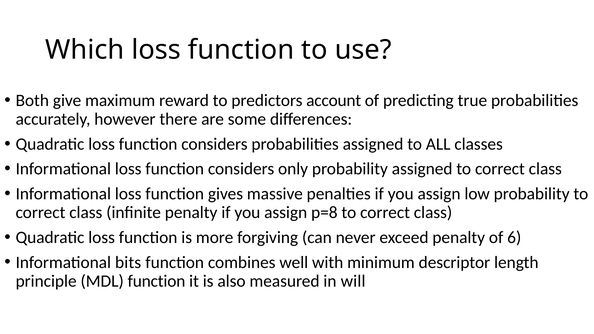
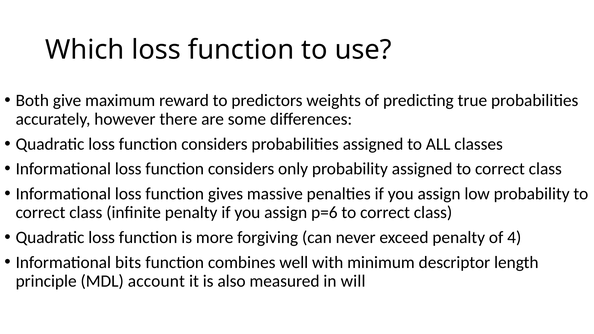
account: account -> weights (334, 100)
p=8: p=8 -> p=6 (324, 213)
6: 6 -> 4 (514, 237)
MDL function: function -> account (156, 281)
